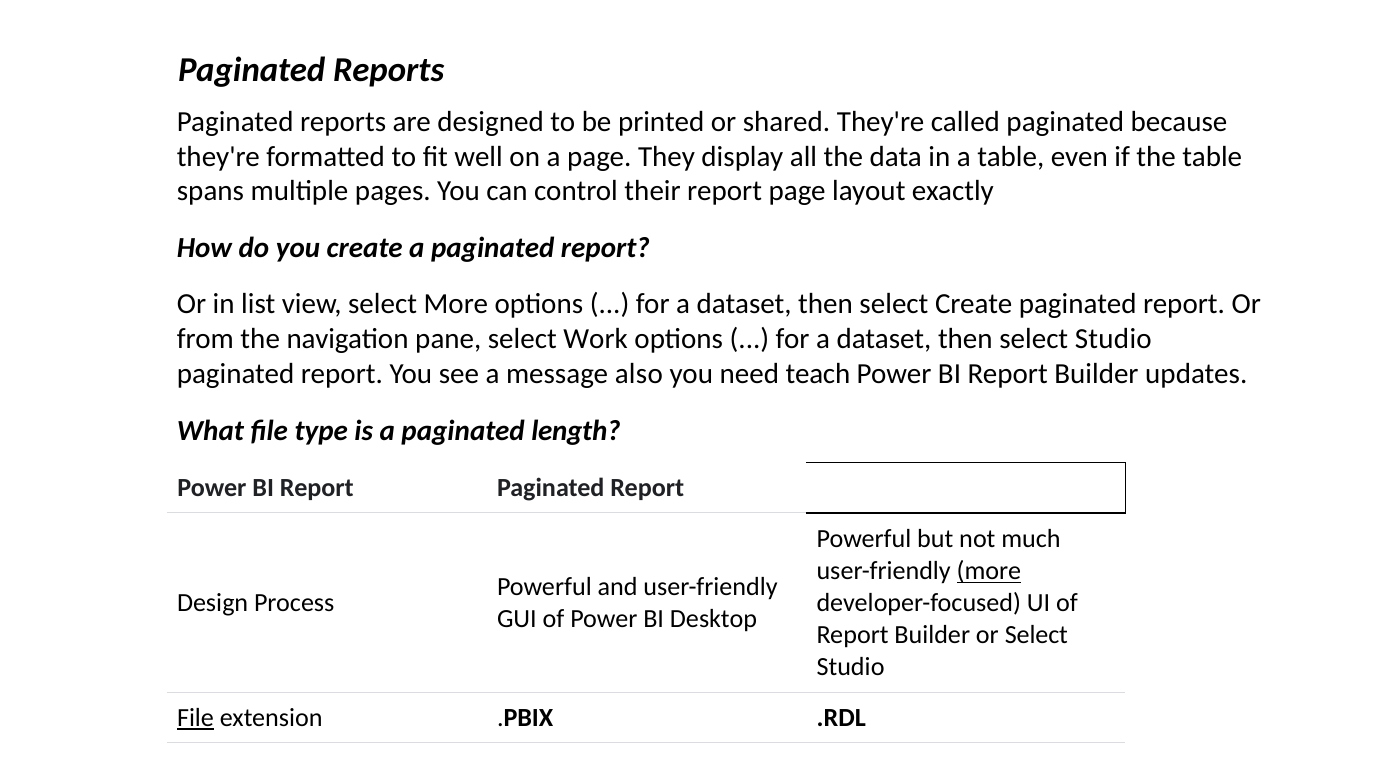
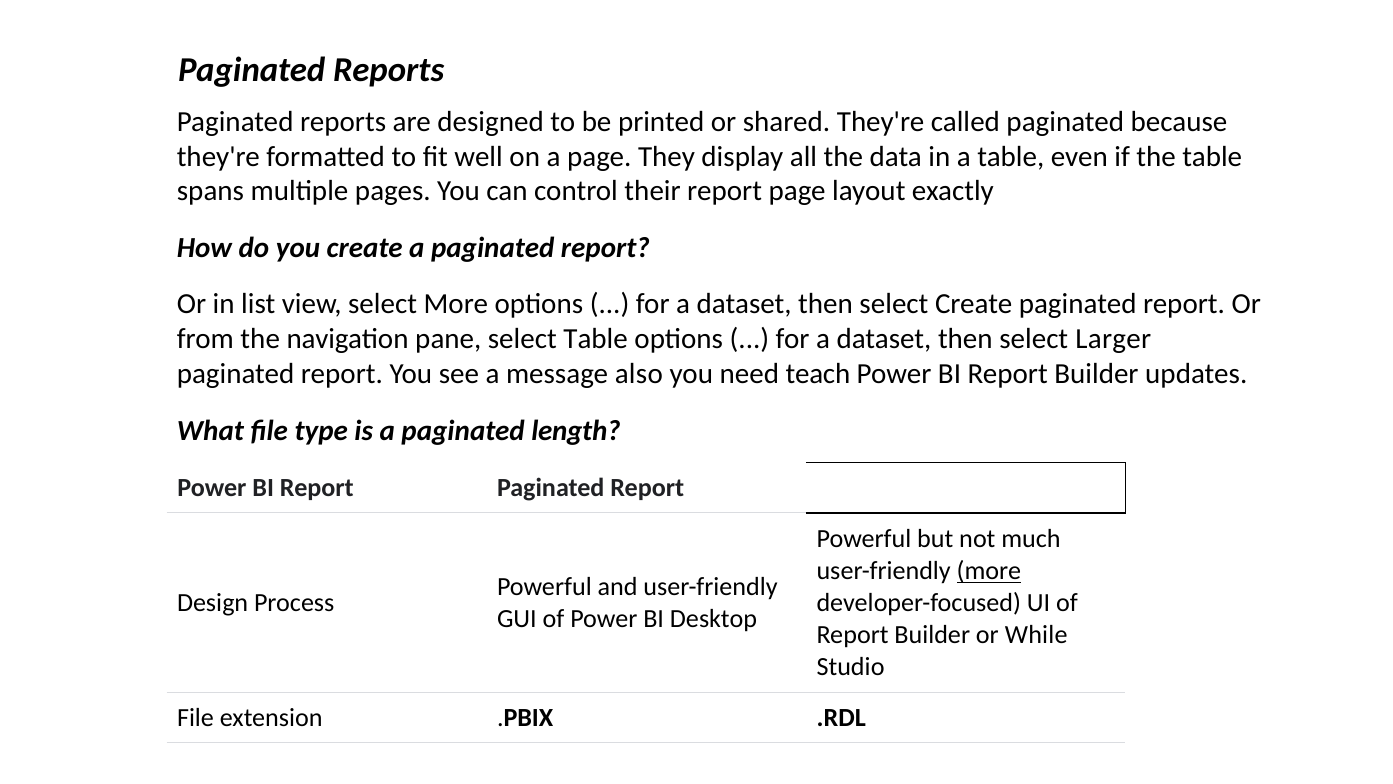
select Work: Work -> Table (596, 339)
then select Studio: Studio -> Larger (1113, 339)
or Select: Select -> While (1036, 635)
File underline: present -> none (195, 718)
